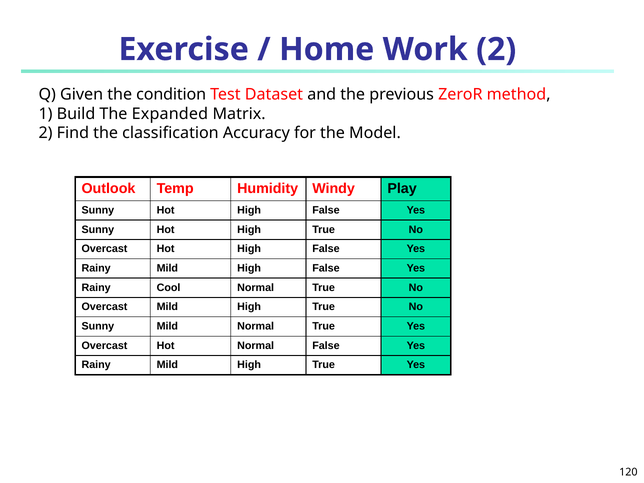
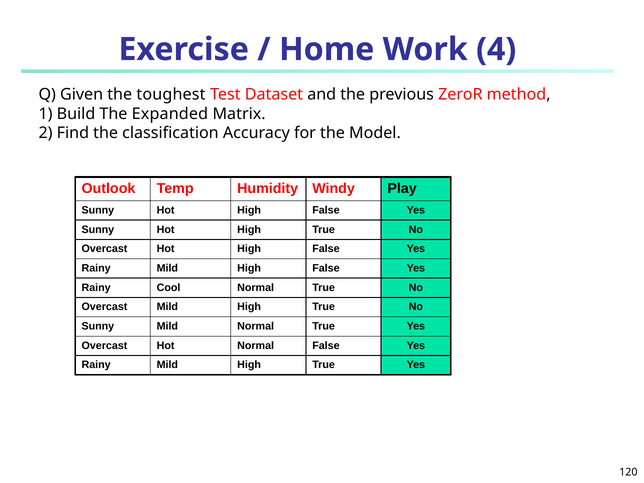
Work 2: 2 -> 4 (496, 49)
condition: condition -> toughest (171, 94)
